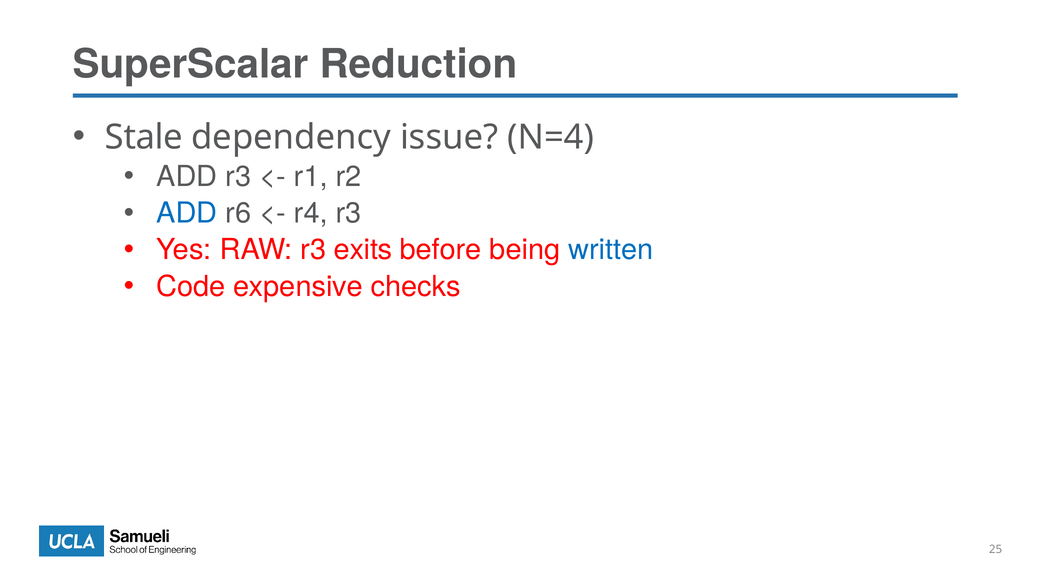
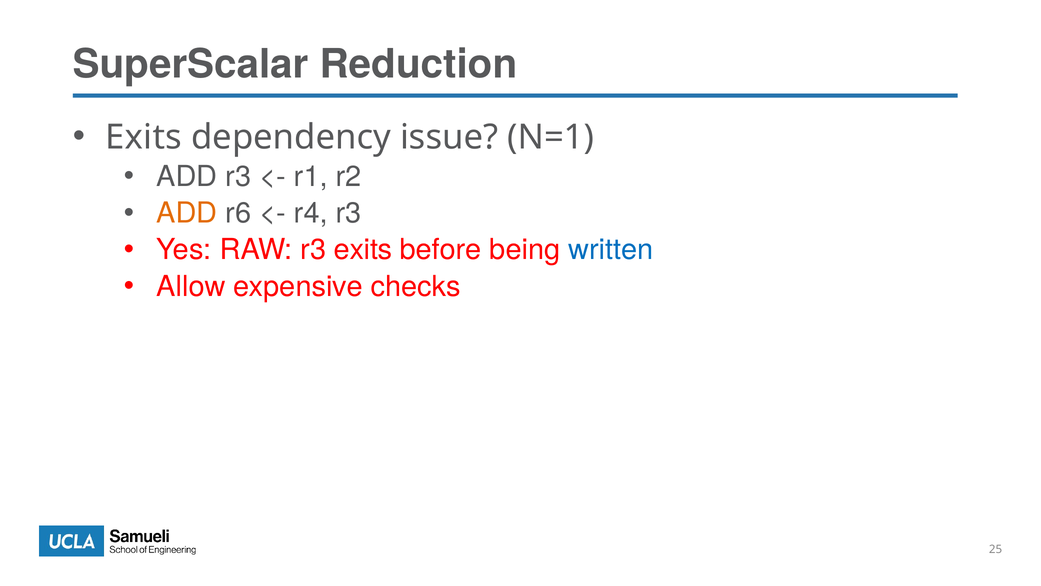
Stale: Stale -> Exits (144, 137)
N=4: N=4 -> N=1 (551, 137)
ADD colour: blue -> orange (187, 213)
Code: Code -> Allow (191, 286)
